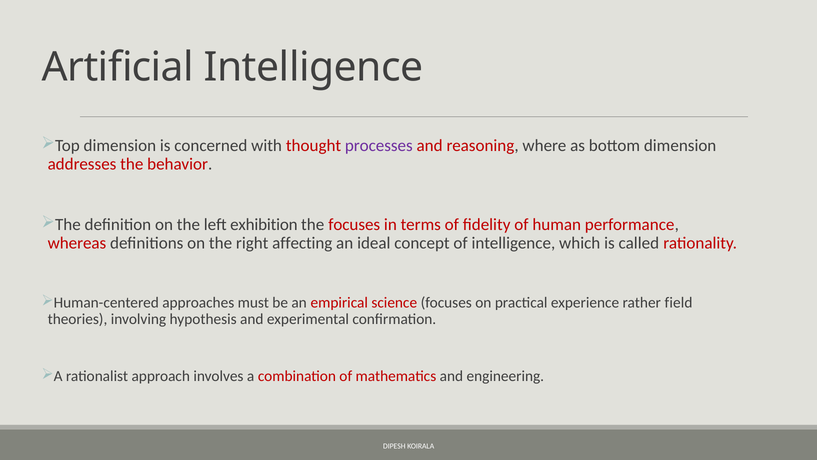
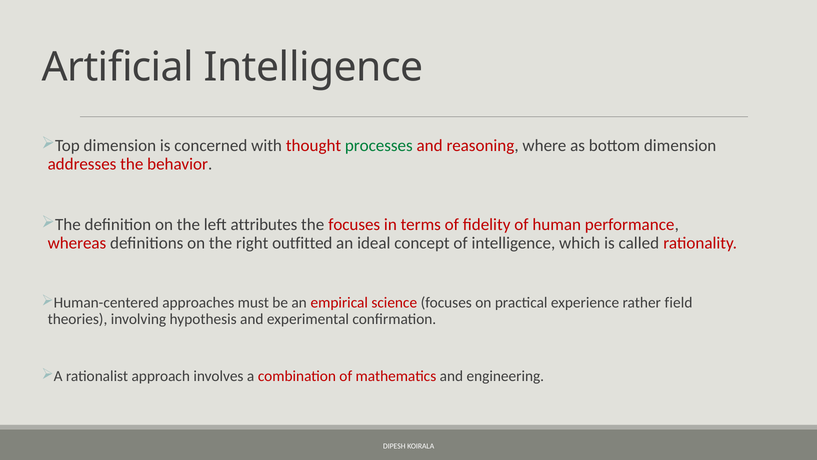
processes colour: purple -> green (379, 145)
exhibition: exhibition -> attributes (264, 224)
affecting: affecting -> outfitted (302, 243)
